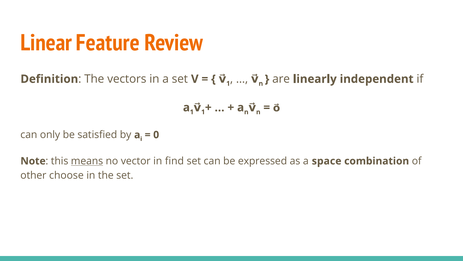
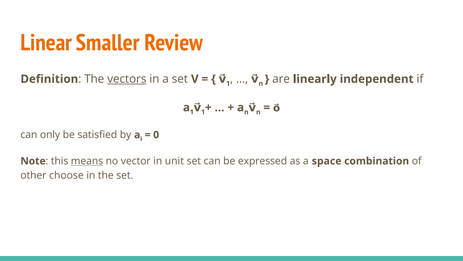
Feature: Feature -> Smaller (108, 43)
vectors underline: none -> present (127, 79)
find: find -> unit (174, 161)
